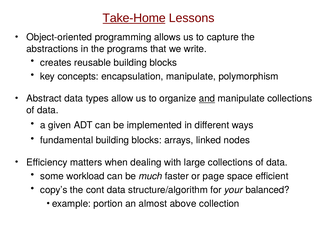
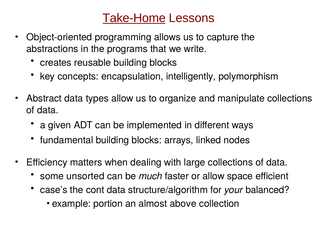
encapsulation manipulate: manipulate -> intelligently (191, 76)
and underline: present -> none (207, 99)
workload: workload -> unsorted (85, 176)
or page: page -> allow (214, 176)
copy’s: copy’s -> case’s (54, 190)
